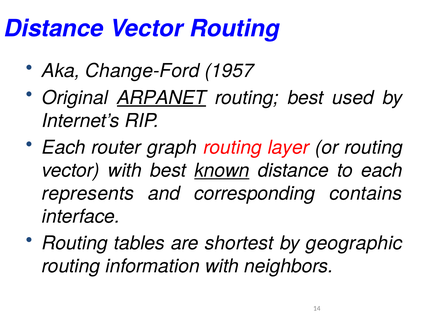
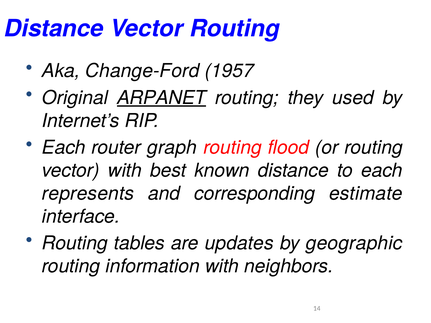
routing best: best -> they (306, 98)
layer: layer -> flood (288, 148)
known underline: present -> none (222, 171)
contains: contains -> estimate (366, 194)
shortest: shortest -> updates (239, 243)
